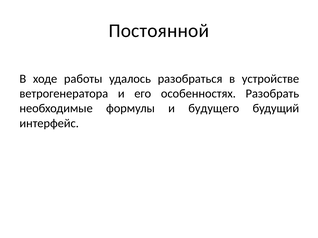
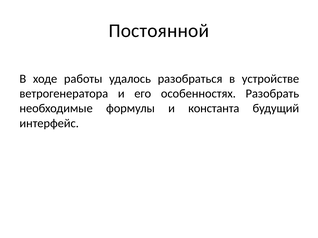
будущего: будущего -> константа (214, 109)
